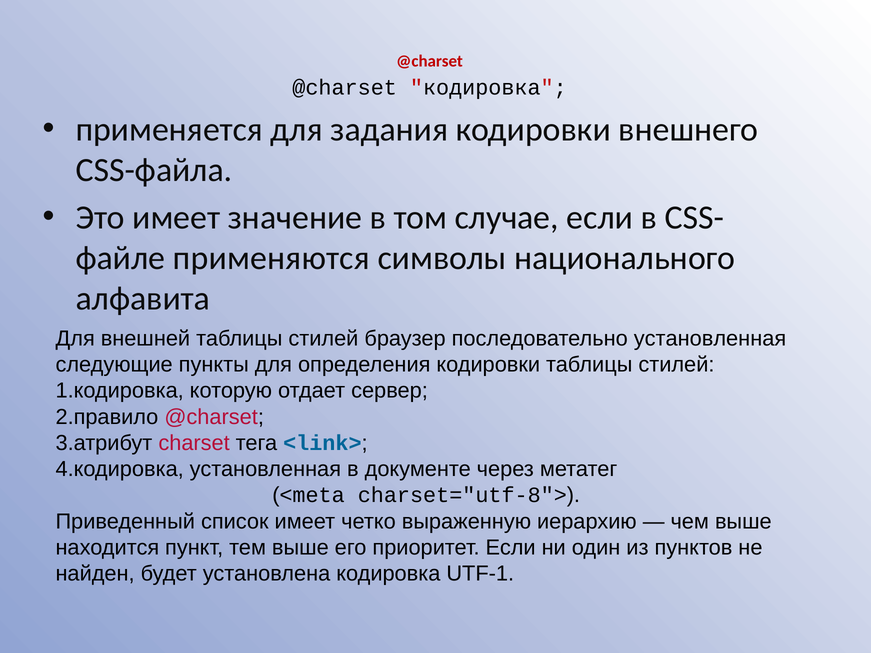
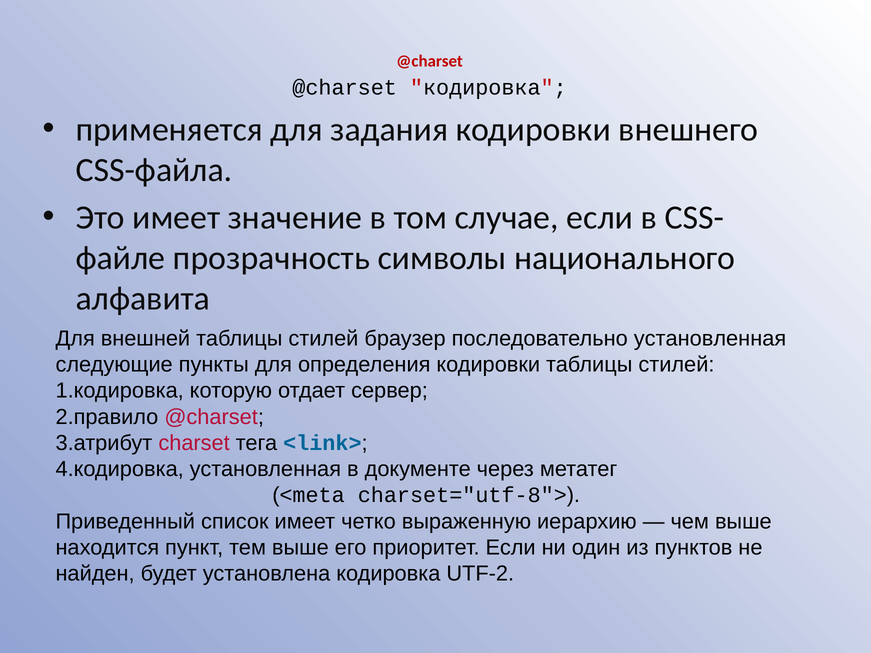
применяются: применяются -> прозрачность (271, 258)
UTF-1: UTF-1 -> UTF-2 (480, 574)
